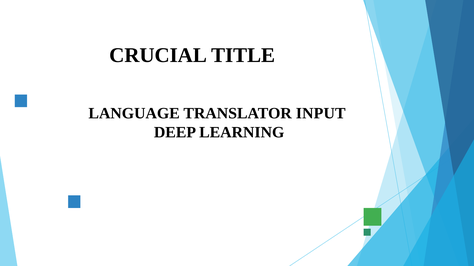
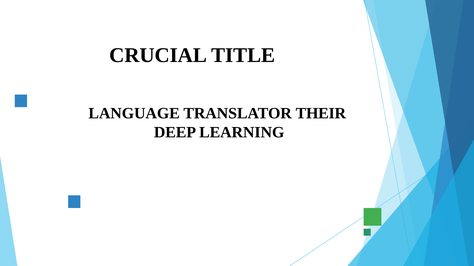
INPUT: INPUT -> THEIR (321, 114)
